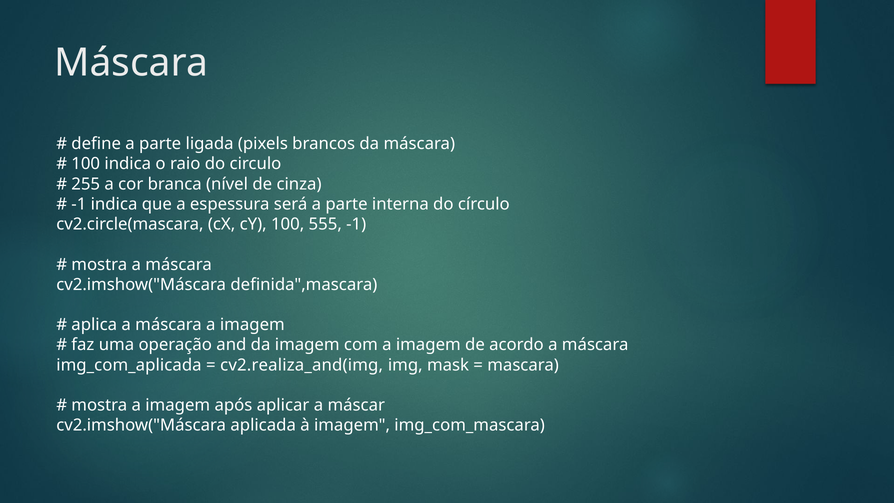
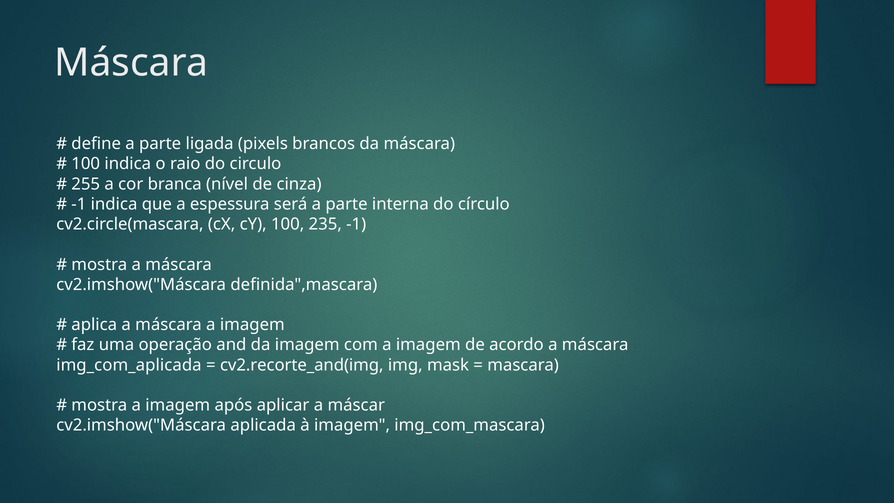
555: 555 -> 235 (325, 224)
cv2.realiza_and(img: cv2.realiza_and(img -> cv2.recorte_and(img (302, 365)
